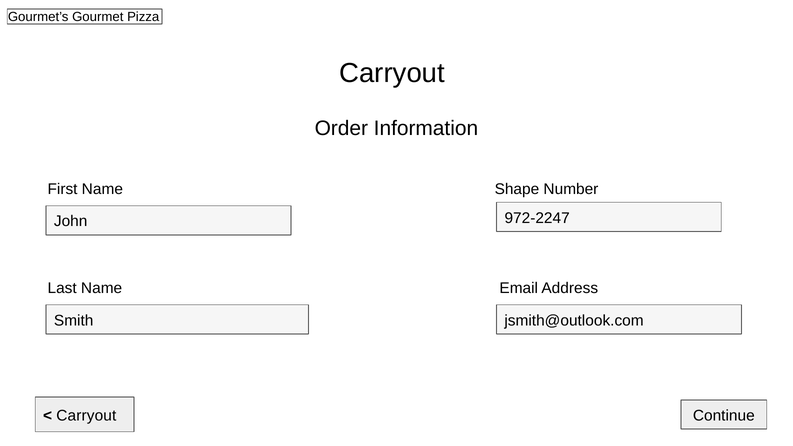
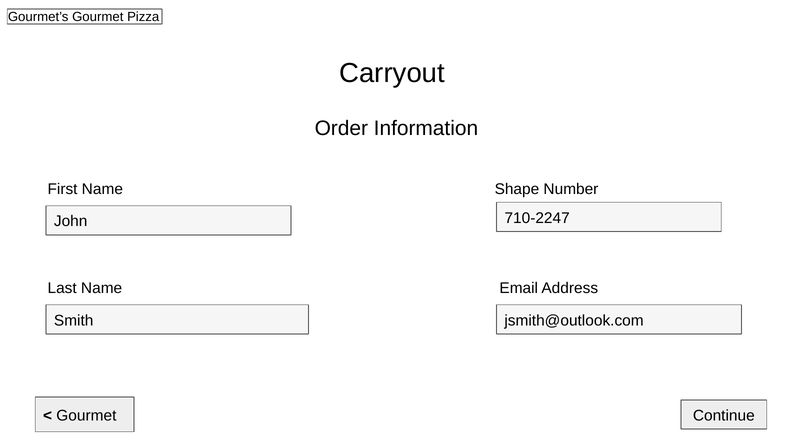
972-2247: 972-2247 -> 710-2247 (537, 218)
Carryout: Carryout -> Gourmet (86, 416)
